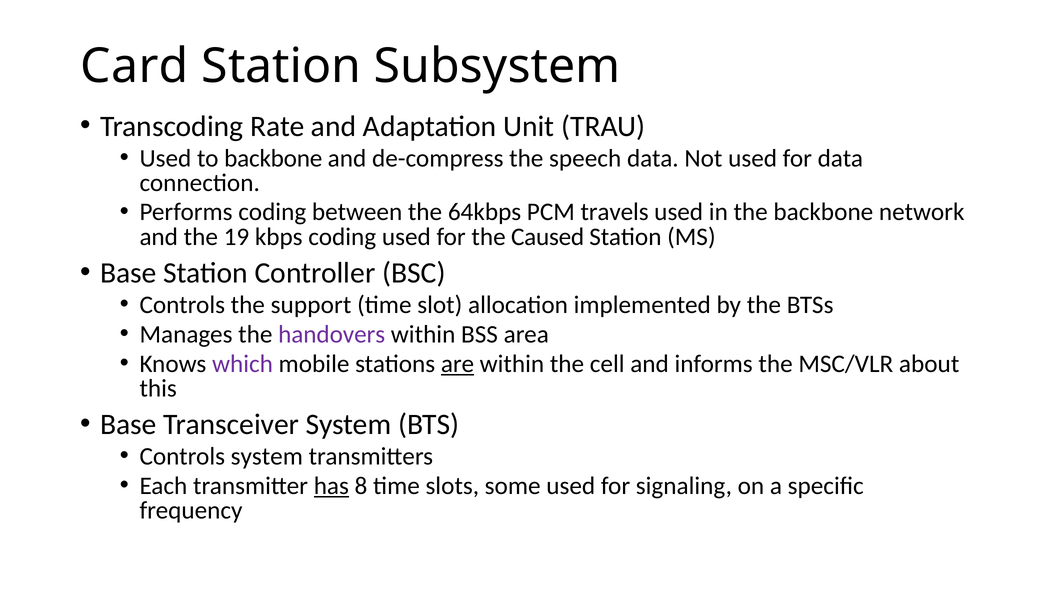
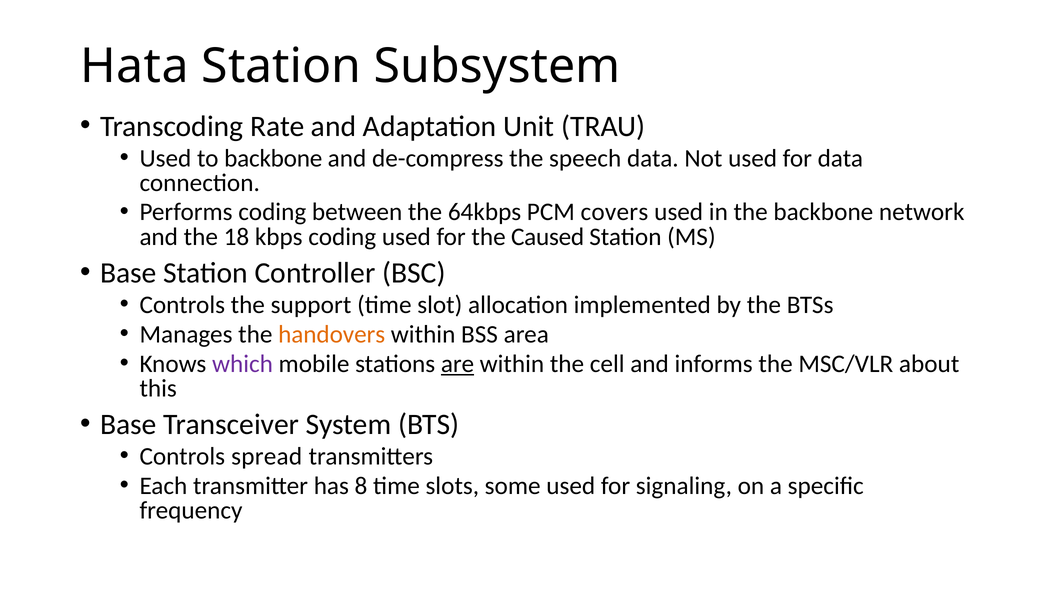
Card: Card -> Hata (134, 66)
travels: travels -> covers (614, 212)
19: 19 -> 18 (236, 236)
handovers colour: purple -> orange (332, 334)
Controls system: system -> spread (267, 456)
has underline: present -> none (331, 485)
